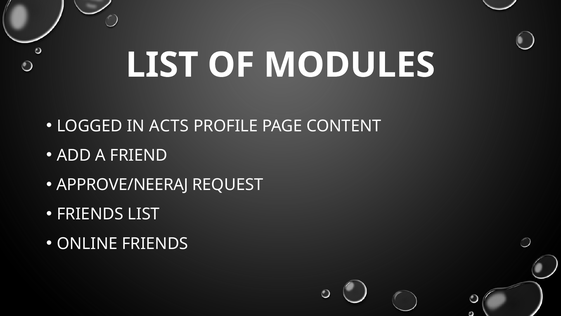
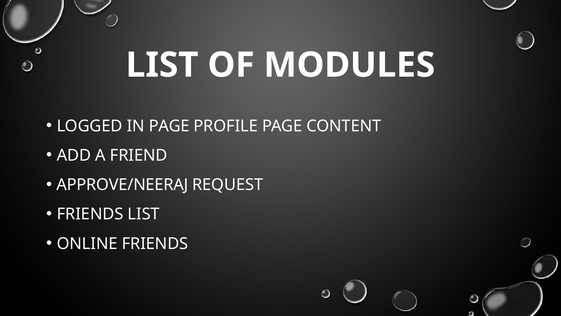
IN ACTS: ACTS -> PAGE (169, 126)
